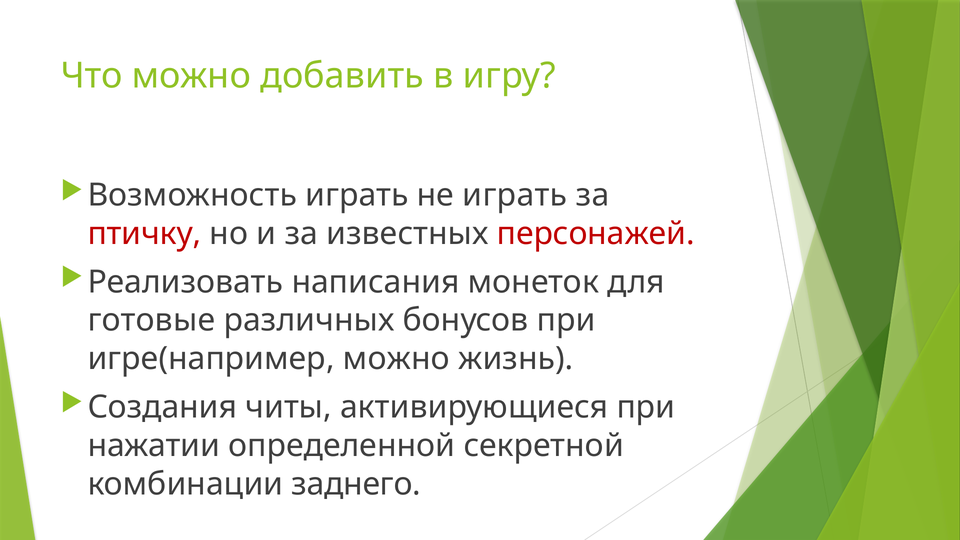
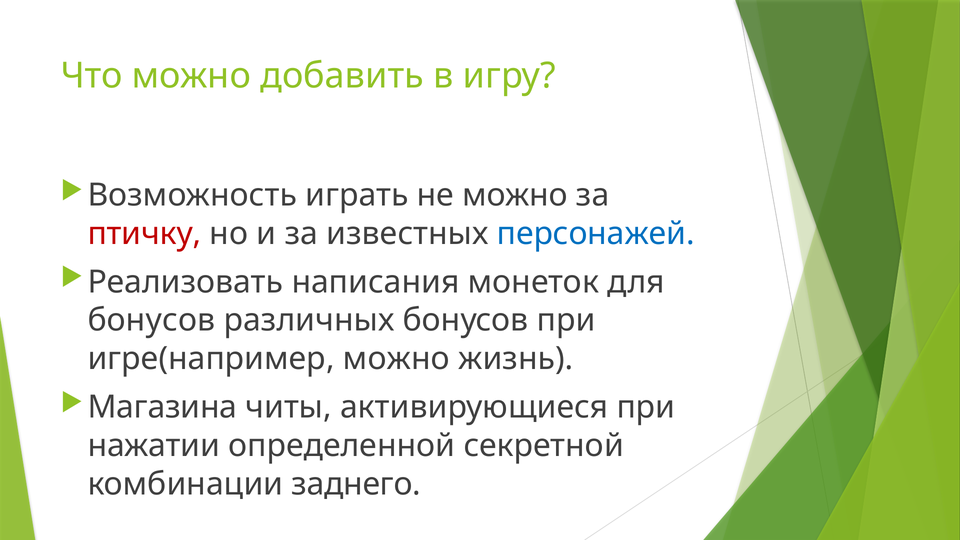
не играть: играть -> можно (515, 195)
персонажей colour: red -> blue (596, 234)
готовые: готовые -> бонусов (151, 320)
Создания: Создания -> Магазина (162, 407)
